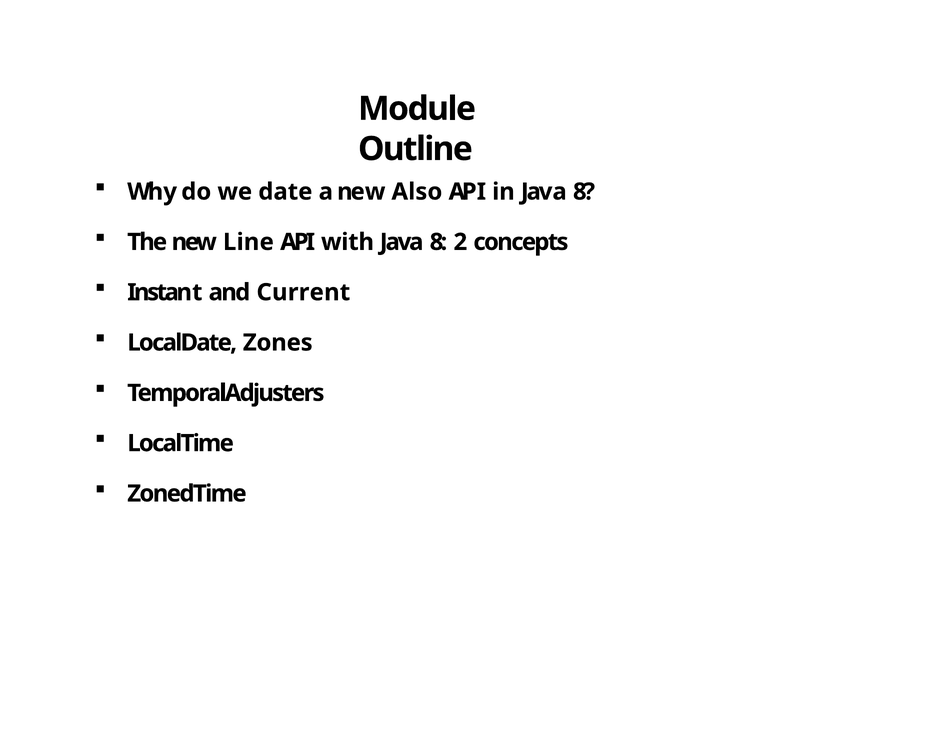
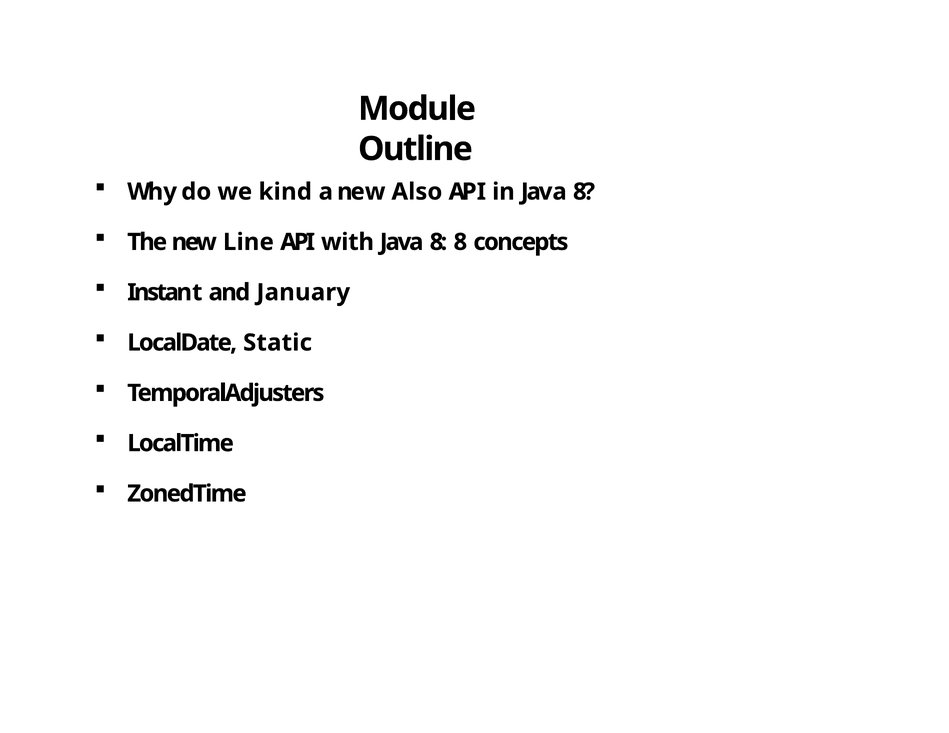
date: date -> kind (285, 192)
8 2: 2 -> 8 (460, 242)
Current: Current -> January (303, 292)
Zones: Zones -> Static (278, 343)
